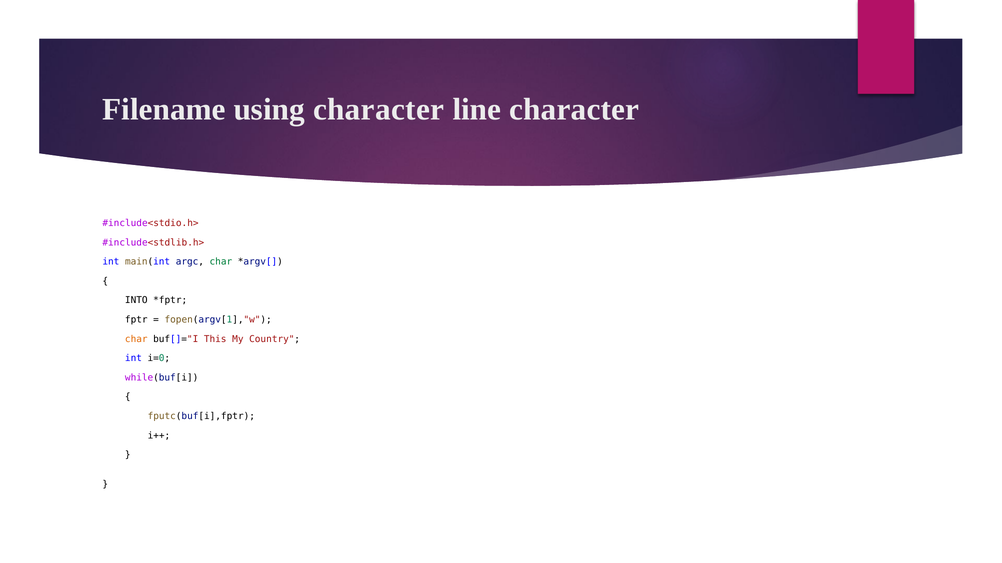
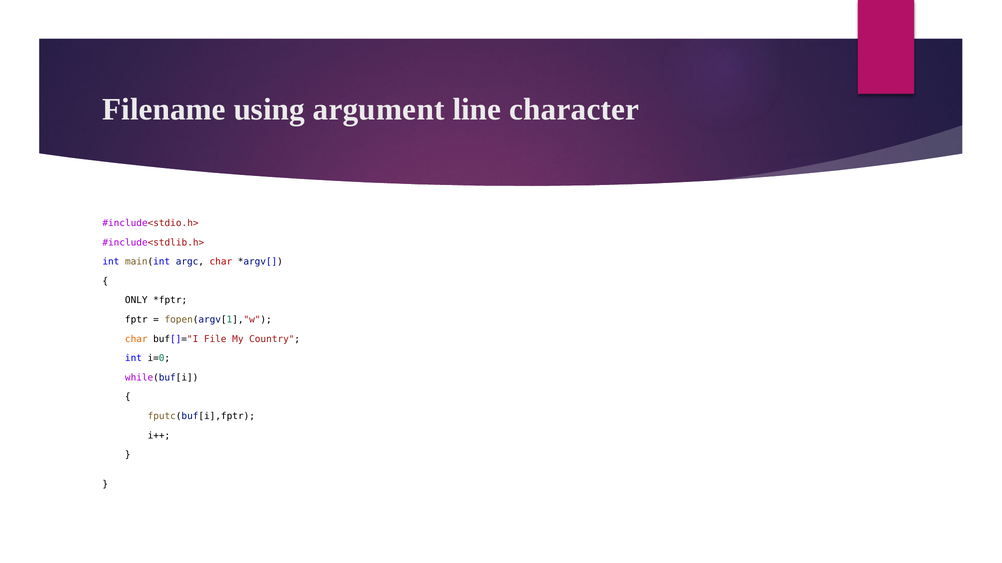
using character: character -> argument (379, 109)
char colour: green -> red (221, 262)
INTO: INTO -> ONLY (136, 301)
This: This -> File (215, 339)
